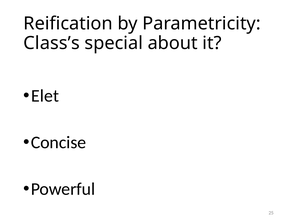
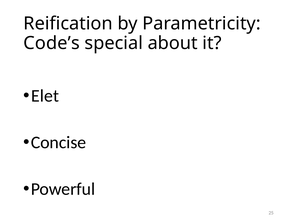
Class’s: Class’s -> Code’s (52, 43)
